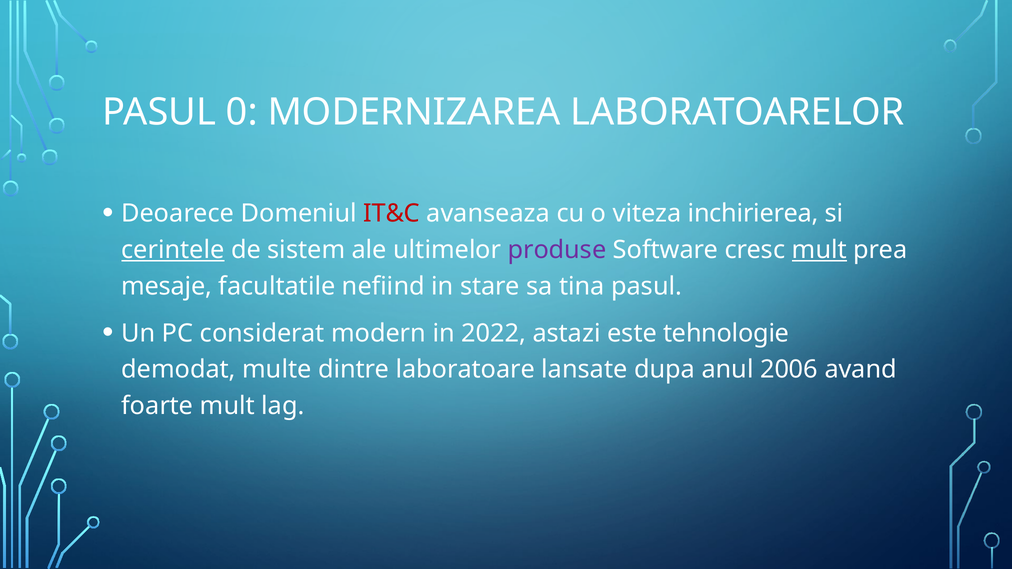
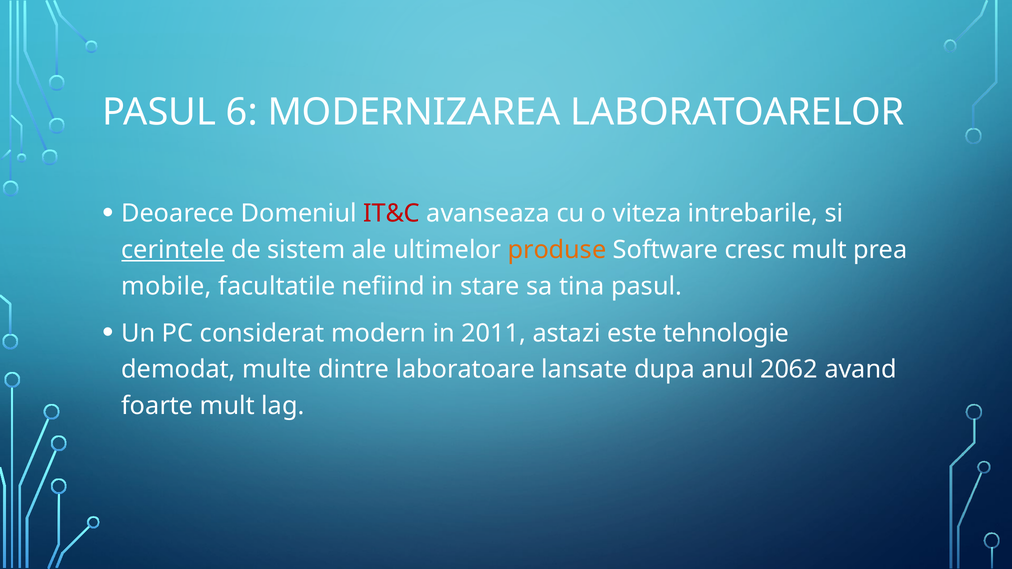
0: 0 -> 6 (242, 112)
inchirierea: inchirierea -> intrebarile (753, 214)
produse colour: purple -> orange (557, 250)
mult underline: present -> none (819, 250)
mesaje: mesaje -> mobile (167, 286)
2022: 2022 -> 2011 (494, 333)
2006: 2006 -> 2062 (789, 370)
